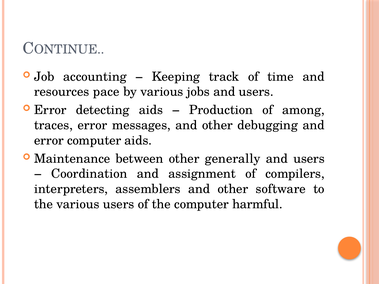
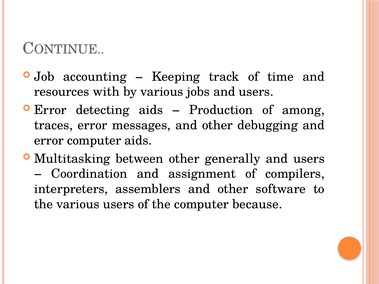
pace: pace -> with (106, 92)
Maintenance: Maintenance -> Multitasking (72, 159)
harmful: harmful -> because (257, 204)
